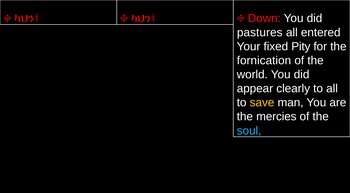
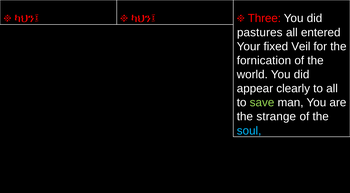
Down: Down -> Three (264, 18)
Pity: Pity -> Veil (301, 46)
save colour: yellow -> light green (262, 102)
mercies: mercies -> strange (276, 116)
